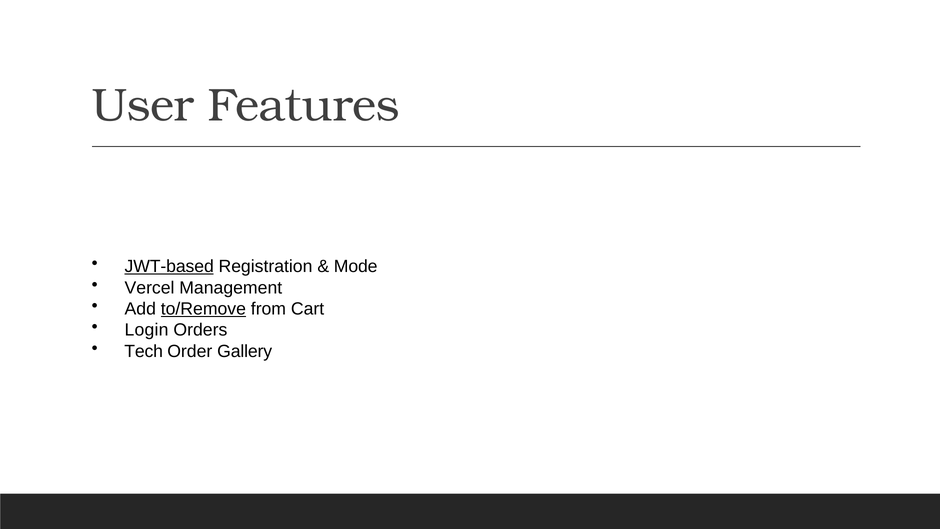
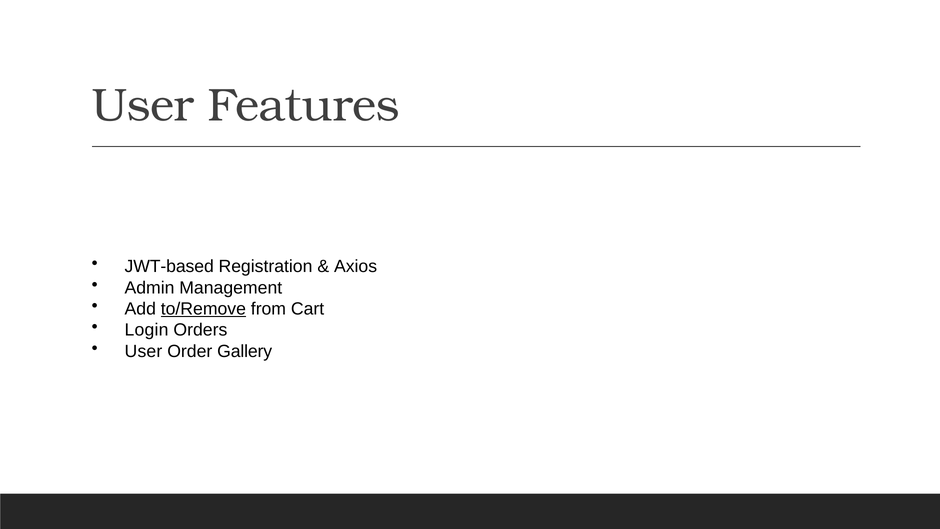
JWT-based underline: present -> none (169, 266)
Mode: Mode -> Axios (356, 266)
Vercel: Vercel -> Admin (150, 288)
Tech: Tech -> User (143, 351)
